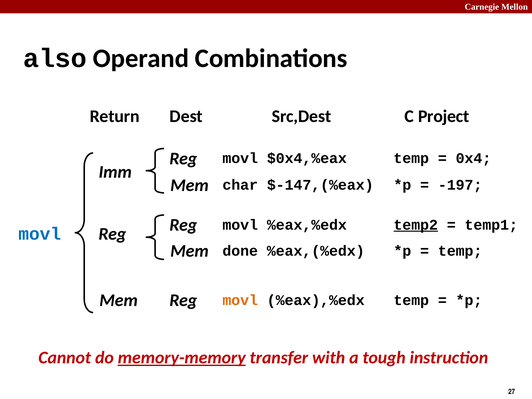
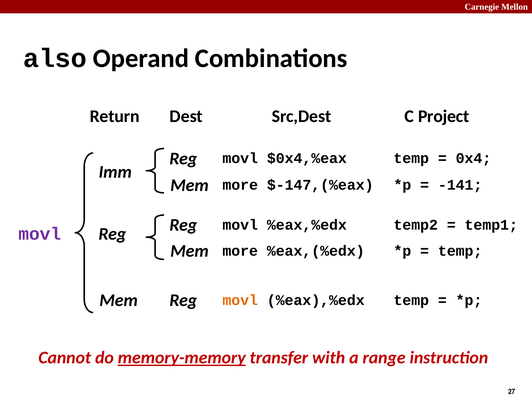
char: char -> more (240, 185)
-197: -197 -> -141 (460, 185)
temp2 underline: present -> none (416, 225)
movl colour: blue -> purple (40, 234)
done: done -> more (240, 251)
tough: tough -> range (384, 358)
